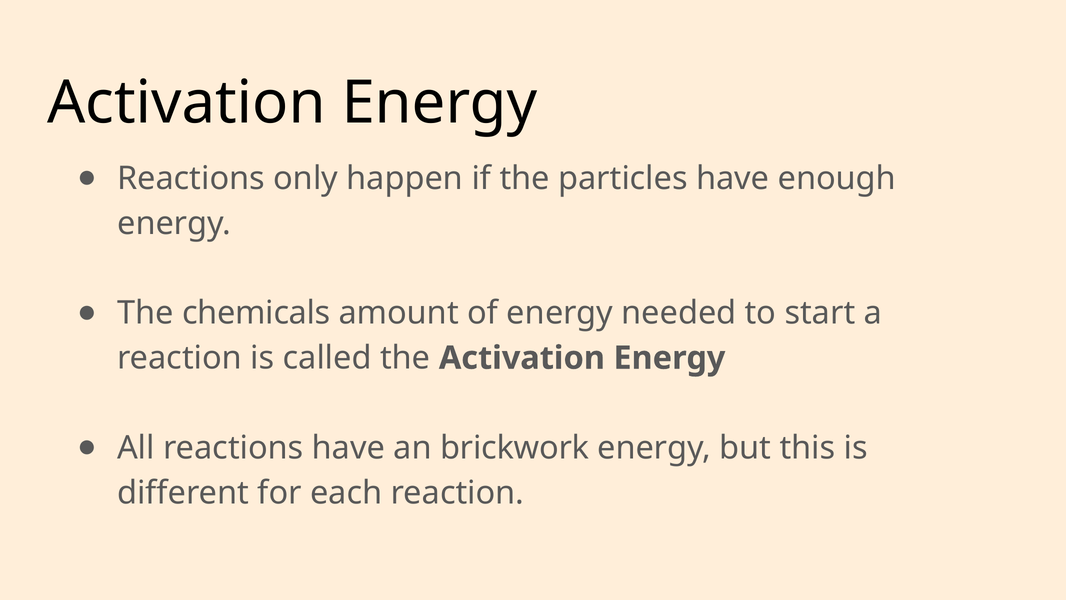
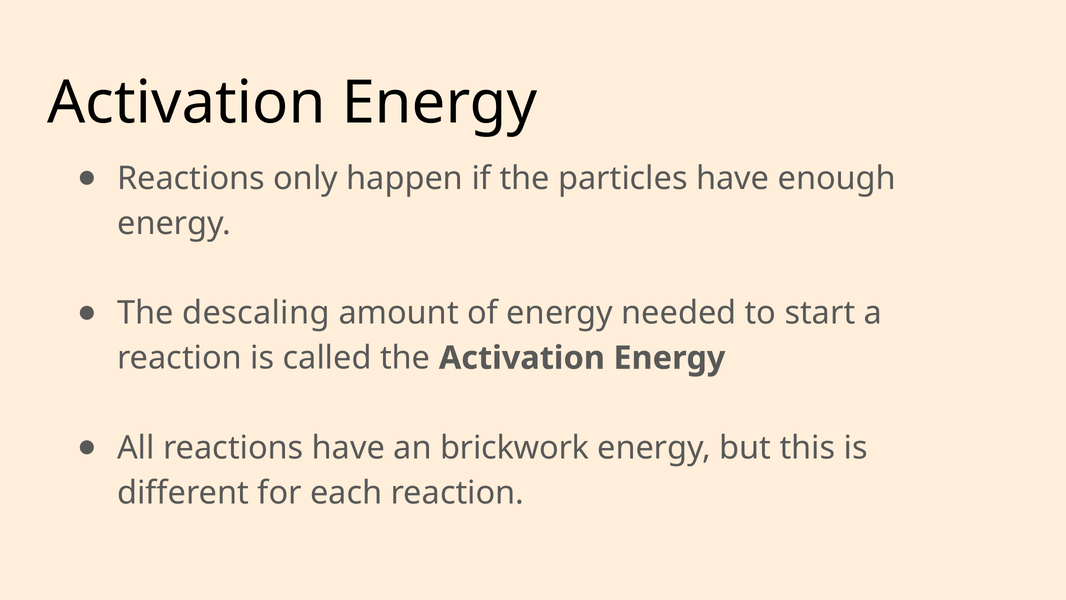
chemicals: chemicals -> descaling (256, 313)
